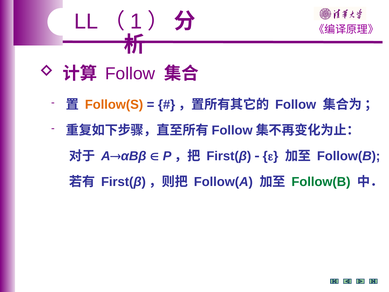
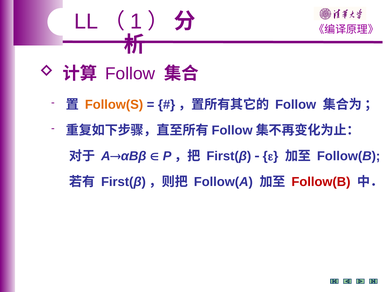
Follow(B colour: green -> red (321, 182)
